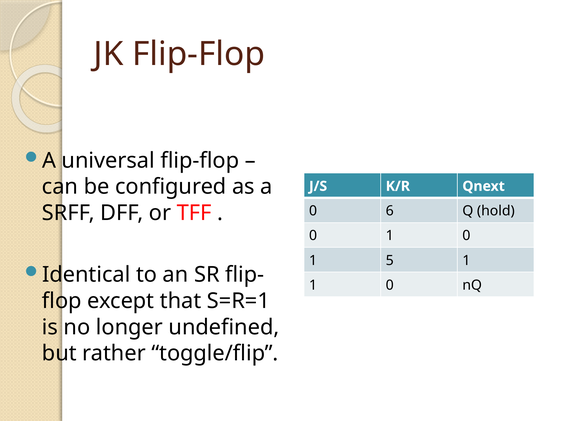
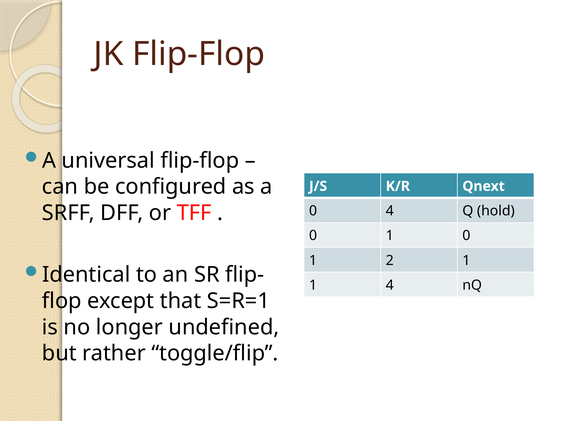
0 6: 6 -> 4 (390, 211)
5: 5 -> 2 (390, 260)
0: 0 -> 4 (390, 285)
